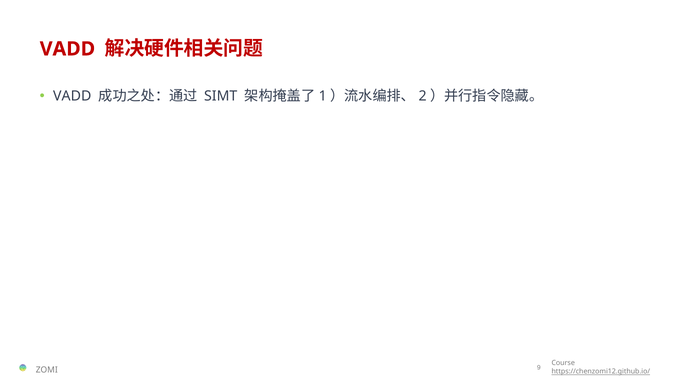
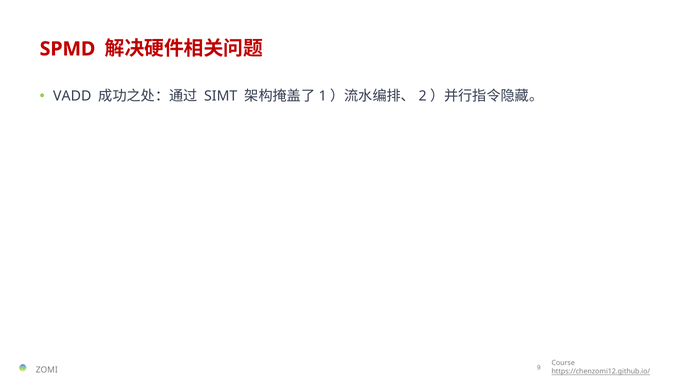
VADD: VADD -> SPMD (68, 49)
